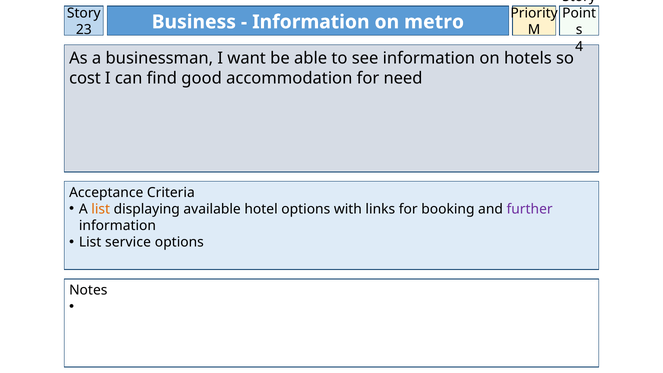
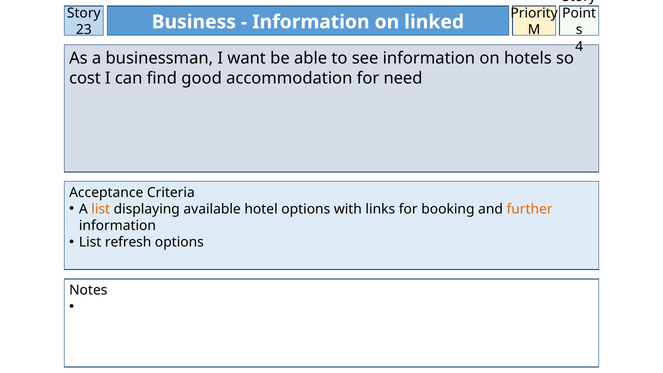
metro: metro -> linked (434, 22)
further colour: purple -> orange (530, 209)
service: service -> refresh (128, 242)
